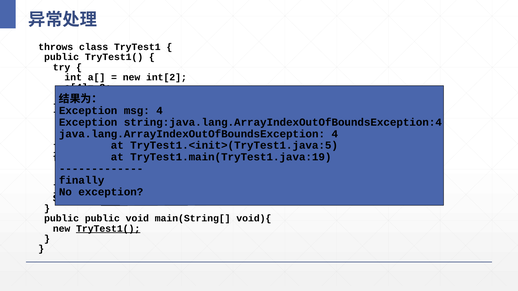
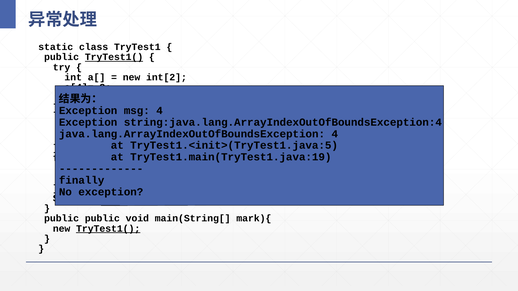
throws: throws -> static (56, 47)
TryTest1( underline: none -> present (114, 57)
void){: void){ -> mark){ (254, 219)
